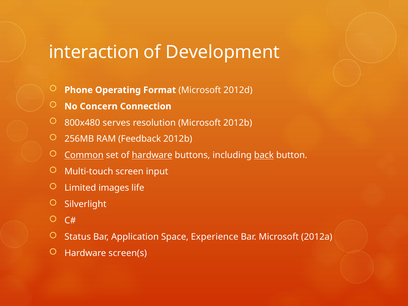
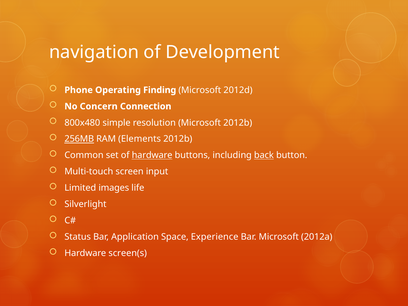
interaction: interaction -> navigation (94, 52)
Format: Format -> Finding (160, 90)
serves: serves -> simple (117, 123)
256MB underline: none -> present (79, 139)
Feedback: Feedback -> Elements (140, 139)
Common underline: present -> none (84, 155)
